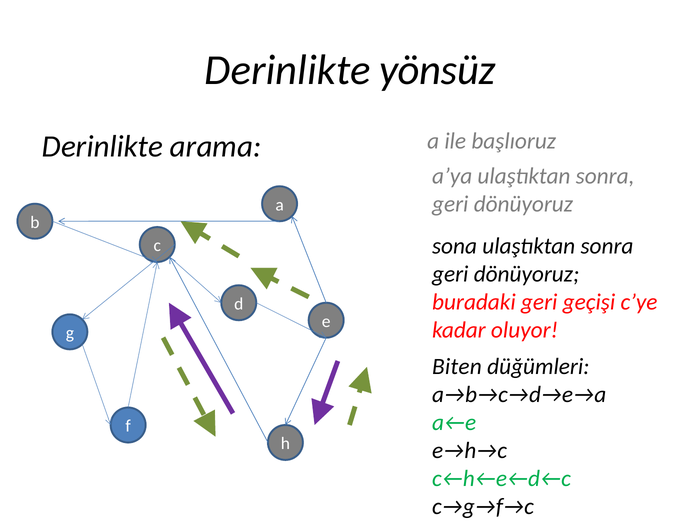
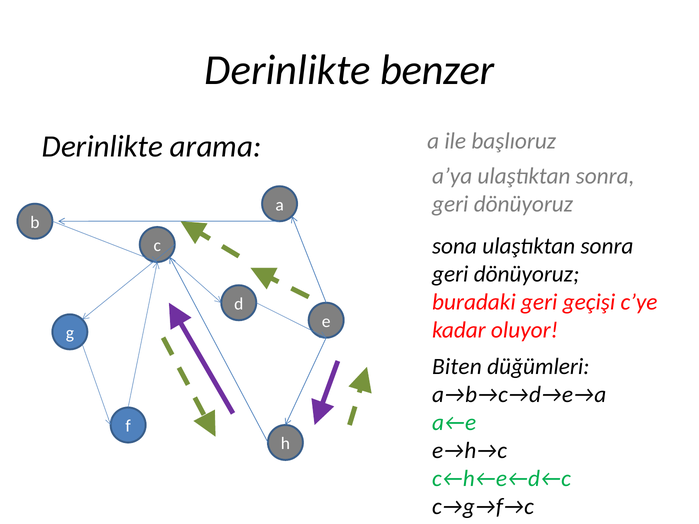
yönsüz: yönsüz -> benzer (437, 70)
